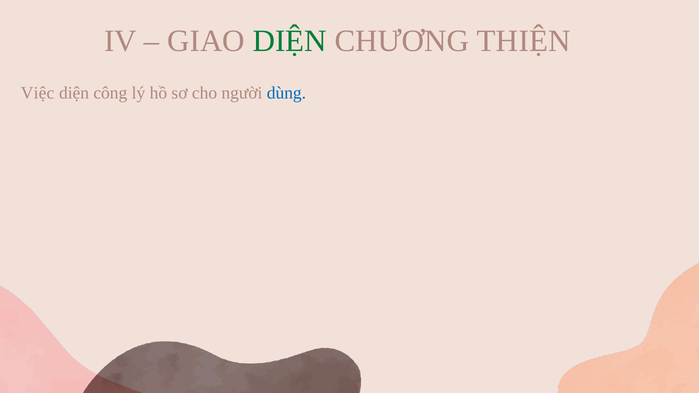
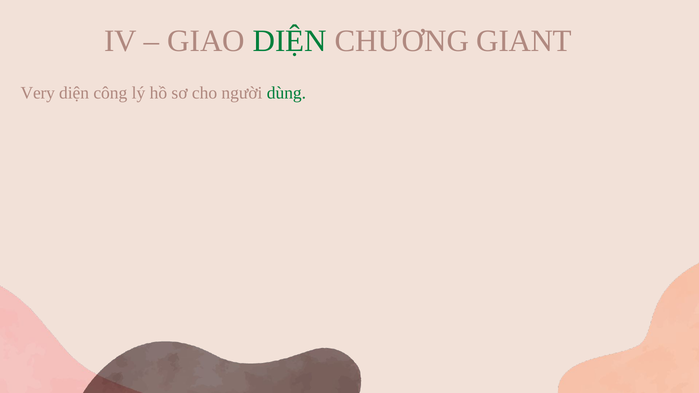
THIỆN: THIỆN -> GIANT (524, 41)
Việc: Việc -> Very (38, 93)
dùng colour: blue -> green (286, 93)
